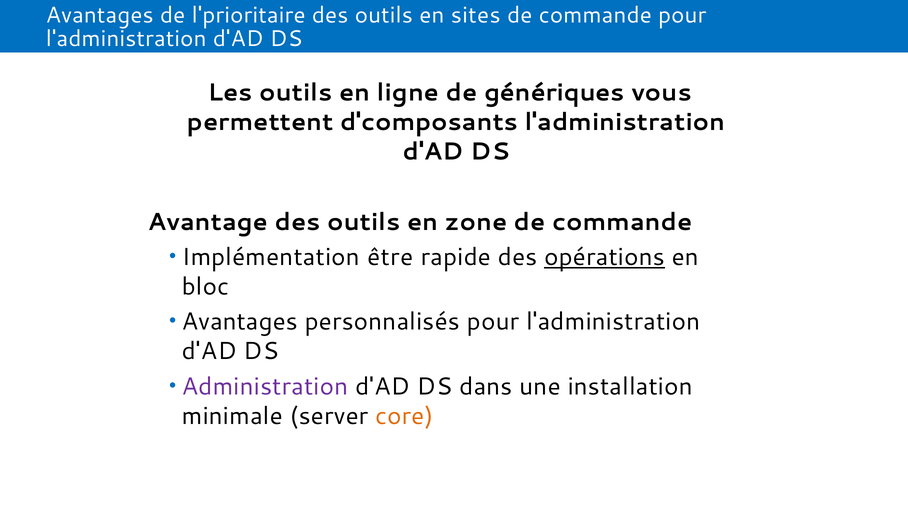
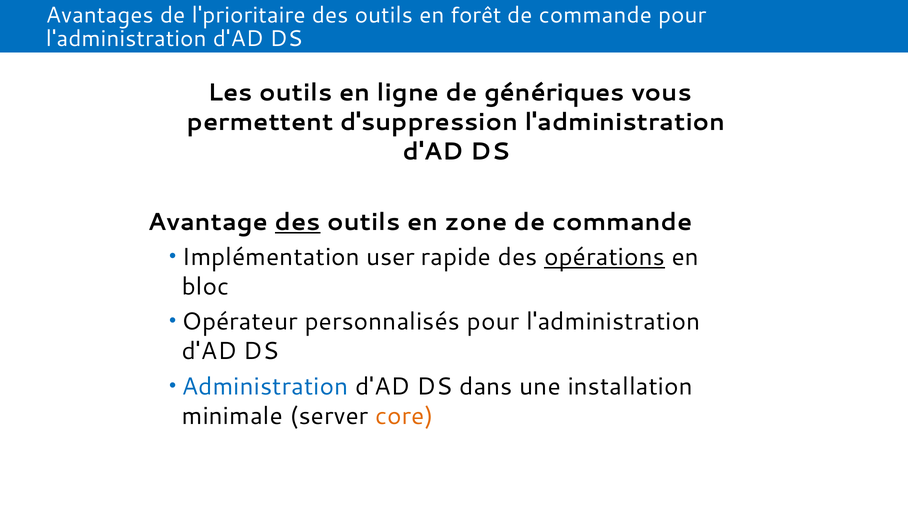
sites: sites -> forêt (476, 15)
d'composants: d'composants -> d'suppression (429, 122)
des underline: none -> present (298, 222)
être: être -> user (390, 257)
Avantages: Avantages -> Opérateur (240, 322)
Administration colour: purple -> blue (265, 386)
